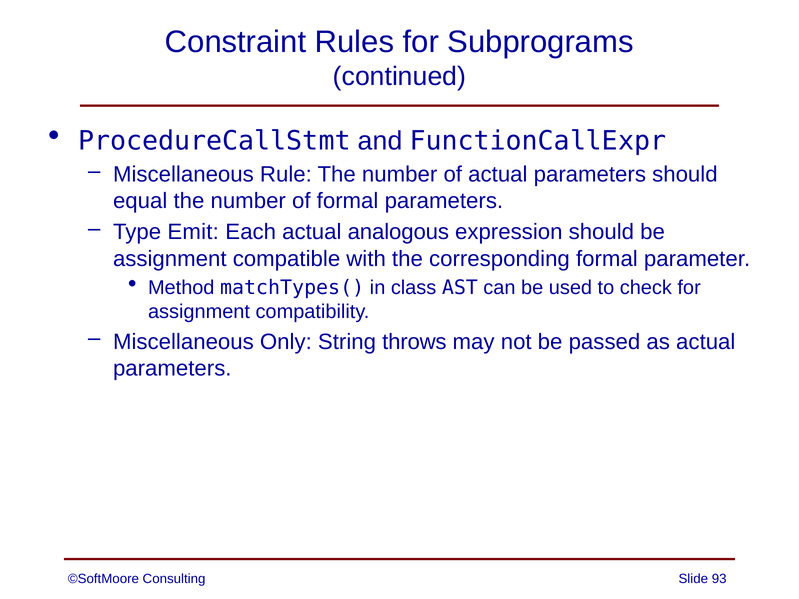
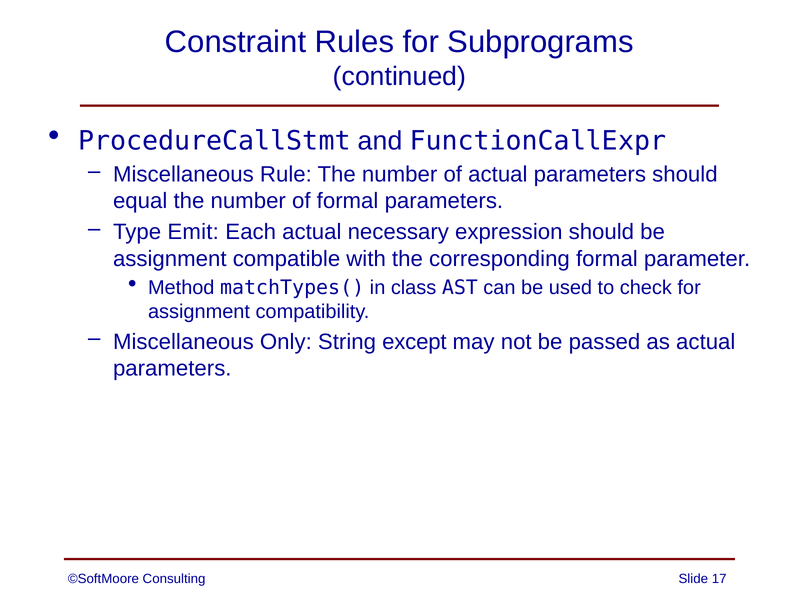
analogous: analogous -> necessary (398, 232)
throws: throws -> except (414, 342)
93: 93 -> 17 (719, 579)
